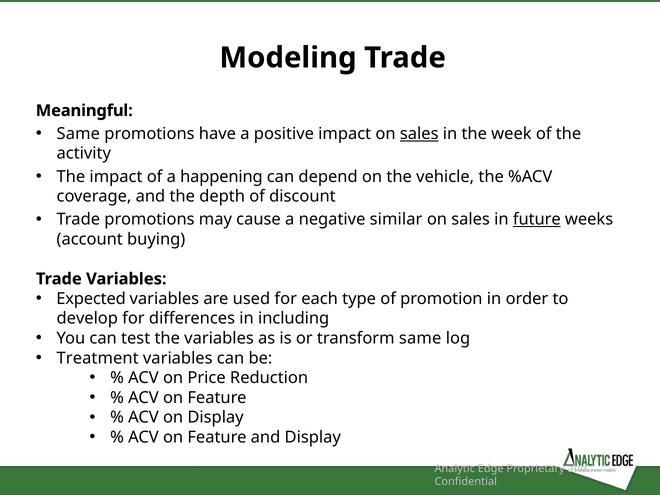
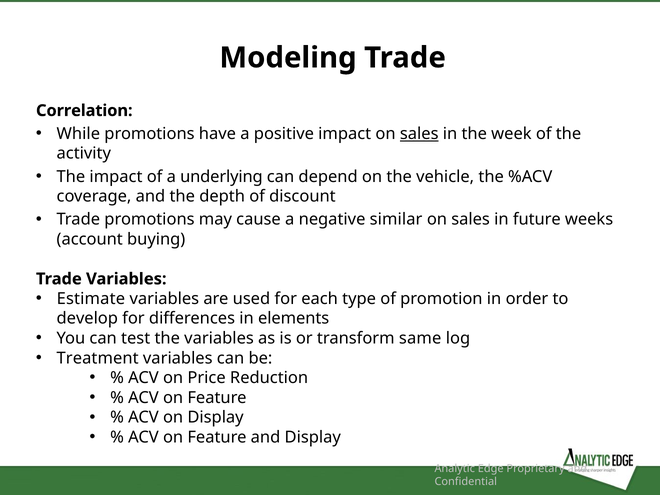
Meaningful: Meaningful -> Correlation (84, 111)
Same: Same -> While (78, 134)
happening: happening -> underlying (221, 177)
future underline: present -> none (537, 220)
Expected: Expected -> Estimate (91, 299)
including: including -> elements (294, 319)
